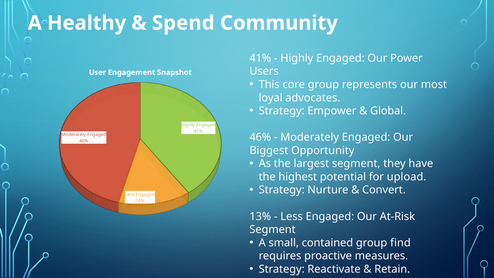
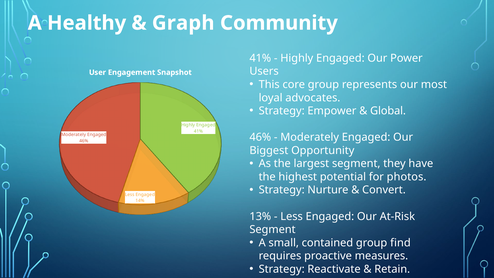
Spend: Spend -> Graph (183, 23)
upload: upload -> photos (407, 177)
